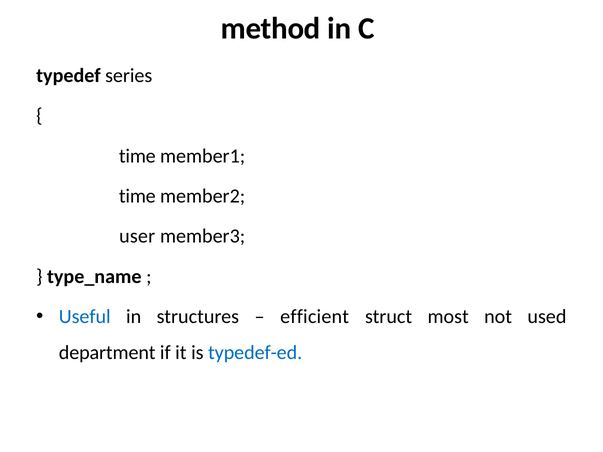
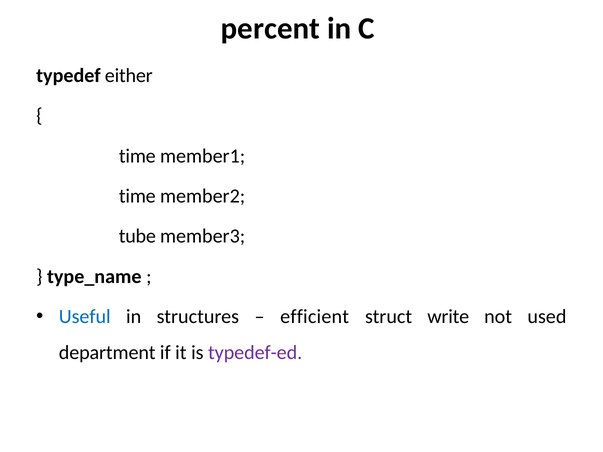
method: method -> percent (270, 28)
series: series -> either (129, 76)
user: user -> tube (137, 236)
most: most -> write (448, 317)
typedef-ed colour: blue -> purple (255, 353)
